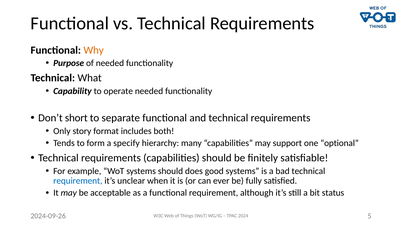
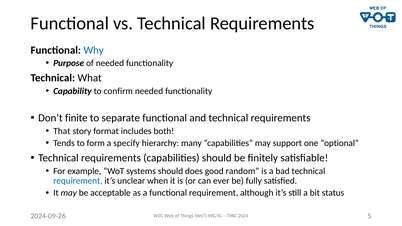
Why colour: orange -> blue (94, 50)
operate: operate -> confirm (118, 91)
short: short -> finite (76, 118)
Only: Only -> That (62, 131)
good systems: systems -> random (242, 171)
